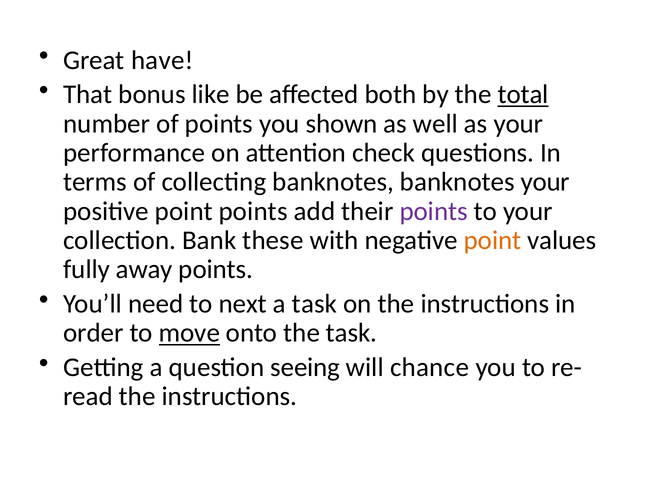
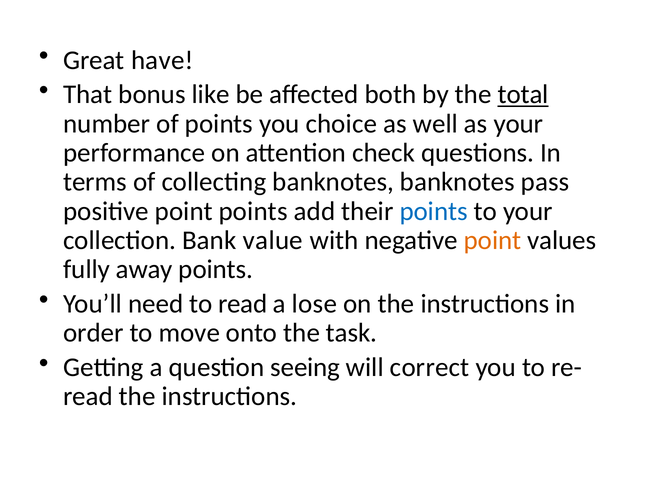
shown: shown -> choice (341, 124)
banknotes your: your -> pass (545, 182)
points colour: purple -> blue (434, 212)
these: these -> value (273, 241)
to next: next -> read (243, 304)
a task: task -> lose (314, 304)
move underline: present -> none (189, 334)
chance: chance -> correct (430, 368)
